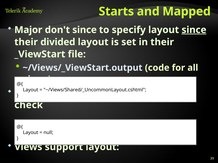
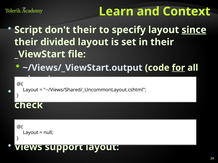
Starts: Starts -> Learn (116, 11)
Mapped: Mapped -> Context (187, 11)
Major: Major -> Script (28, 30)
don't since: since -> their (84, 30)
for underline: none -> present (178, 68)
